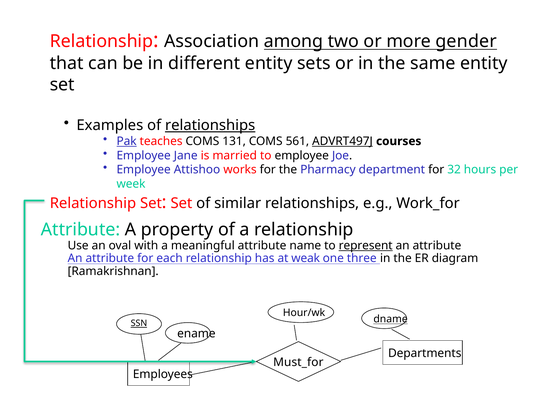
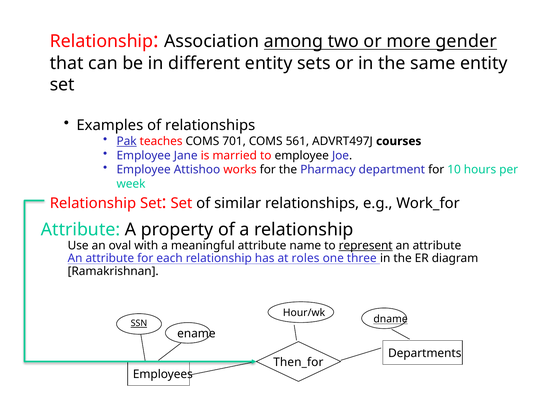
relationships underline: present -> none (210, 125)
131: 131 -> 701 (234, 141)
ADVRT497J underline: present -> none (342, 141)
32: 32 -> 10 (454, 169)
weak: weak -> roles (306, 258)
Must_for: Must_for -> Then_for (298, 362)
